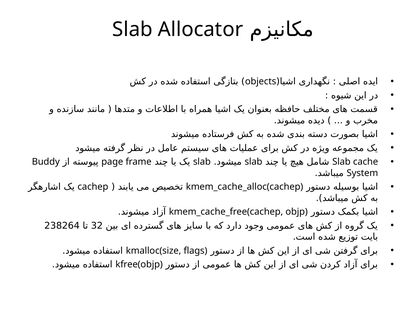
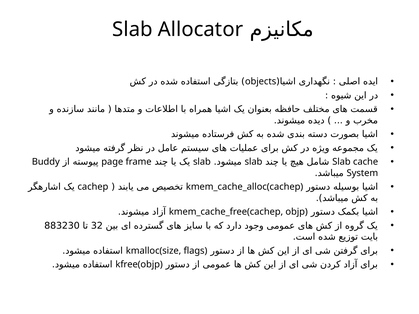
238264: 238264 -> 883230 (62, 226)
